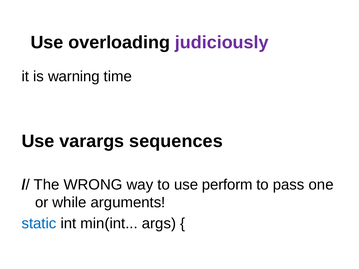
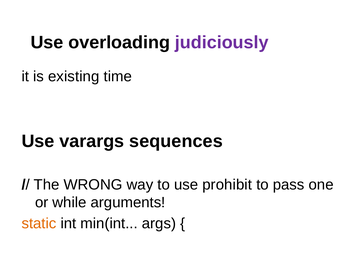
warning: warning -> existing (74, 76)
perform: perform -> prohibit (227, 185)
static colour: blue -> orange (39, 224)
